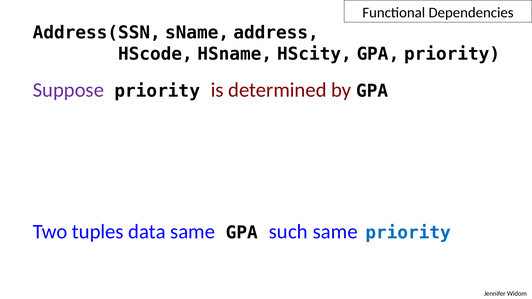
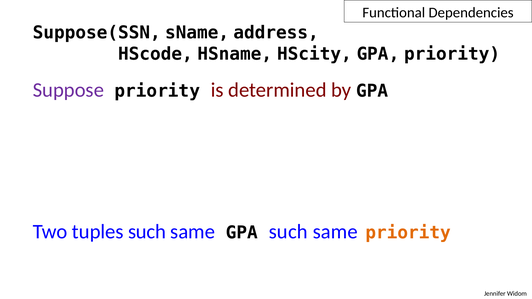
Address(SSN: Address(SSN -> Suppose(SSN (97, 33)
tuples data: data -> such (147, 232)
priority colour: blue -> orange (408, 233)
